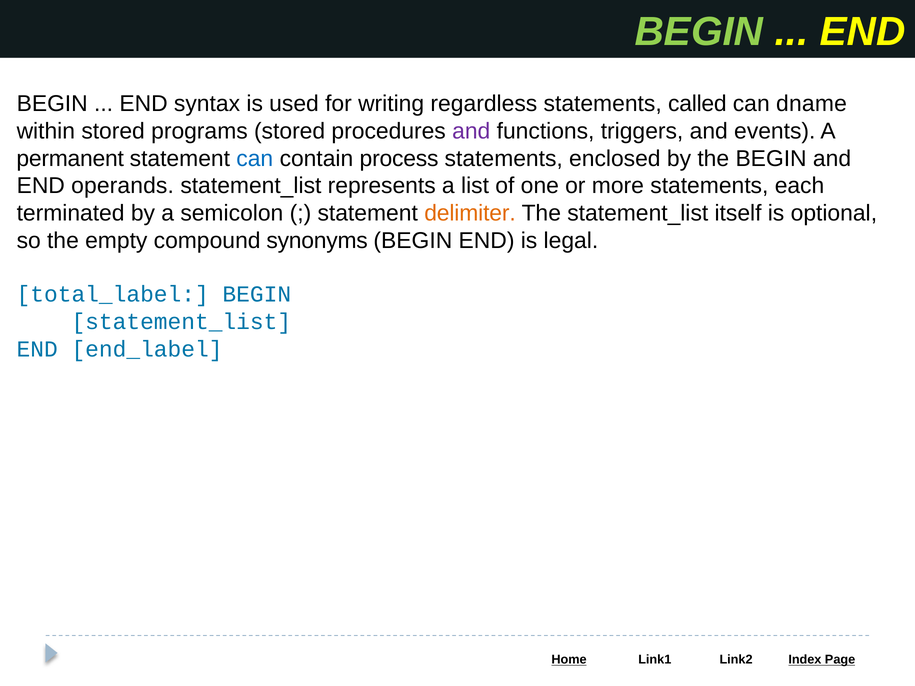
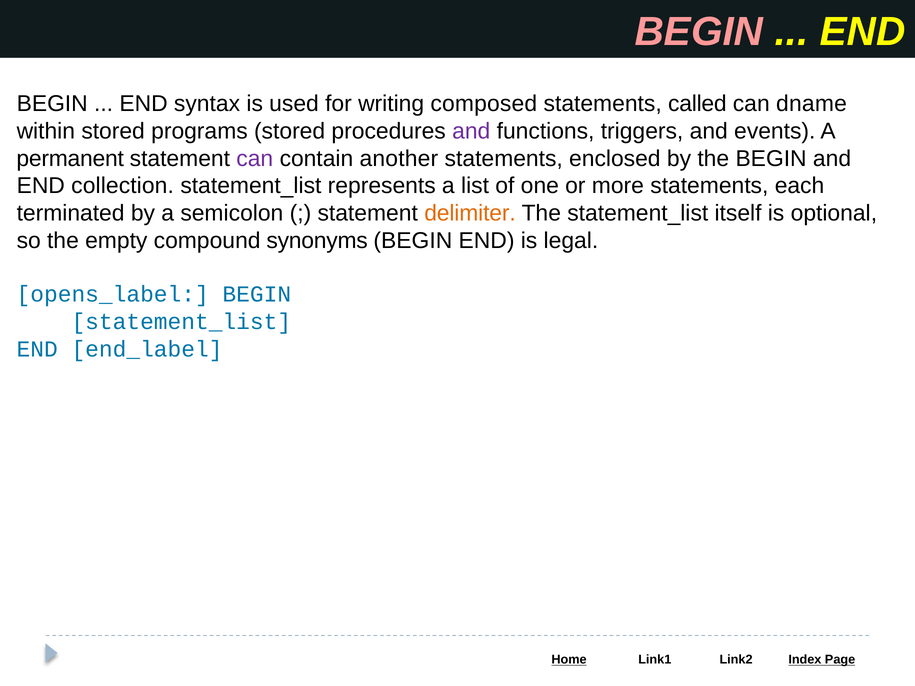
BEGIN colour: light green -> pink (699, 32)
regardless: regardless -> composed (484, 104)
can colour: blue -> purple (255, 159)
process: process -> another (399, 159)
operands: operands -> collection (123, 186)
total_label: total_label -> opens_label (113, 294)
